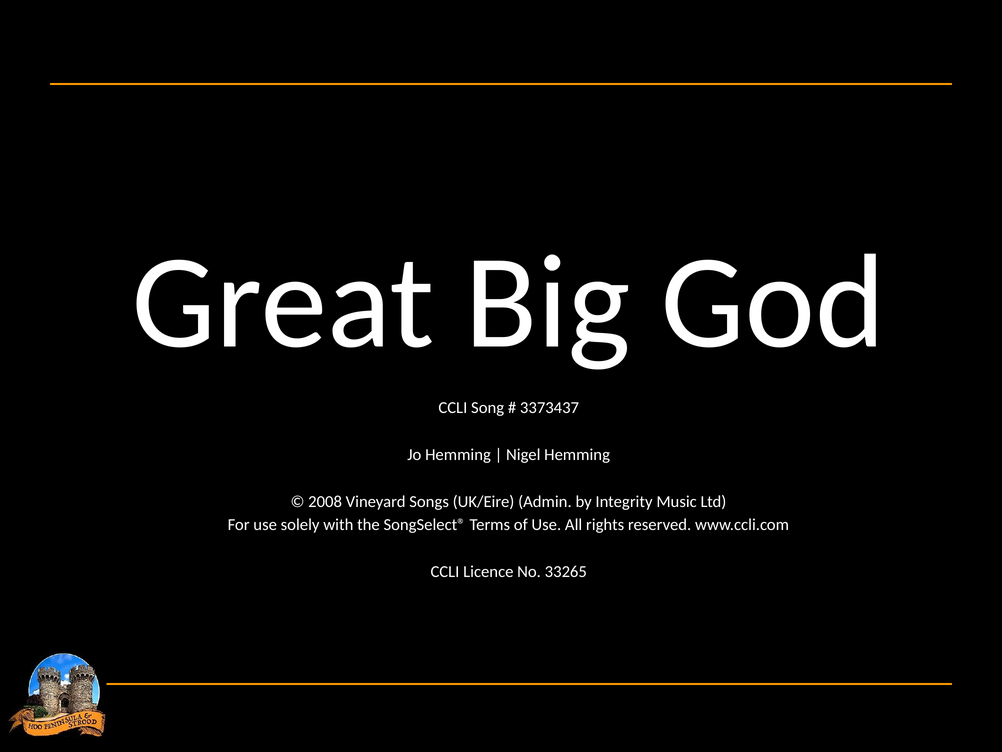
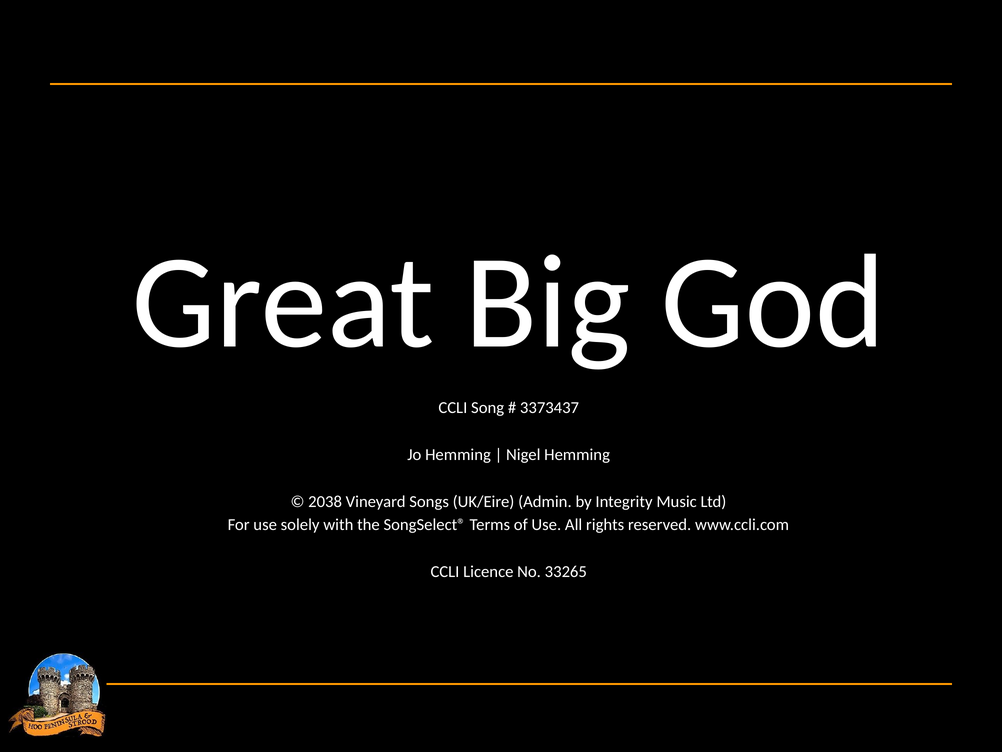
2008: 2008 -> 2038 (325, 501)
